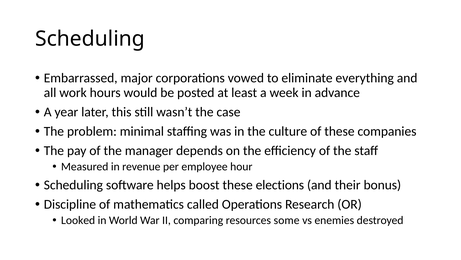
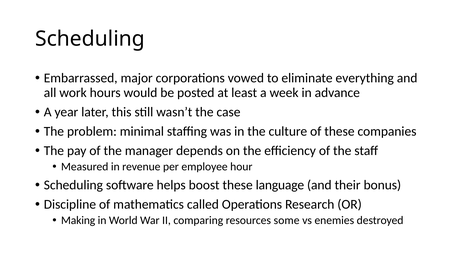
elections: elections -> language (280, 185)
Looked: Looked -> Making (78, 220)
